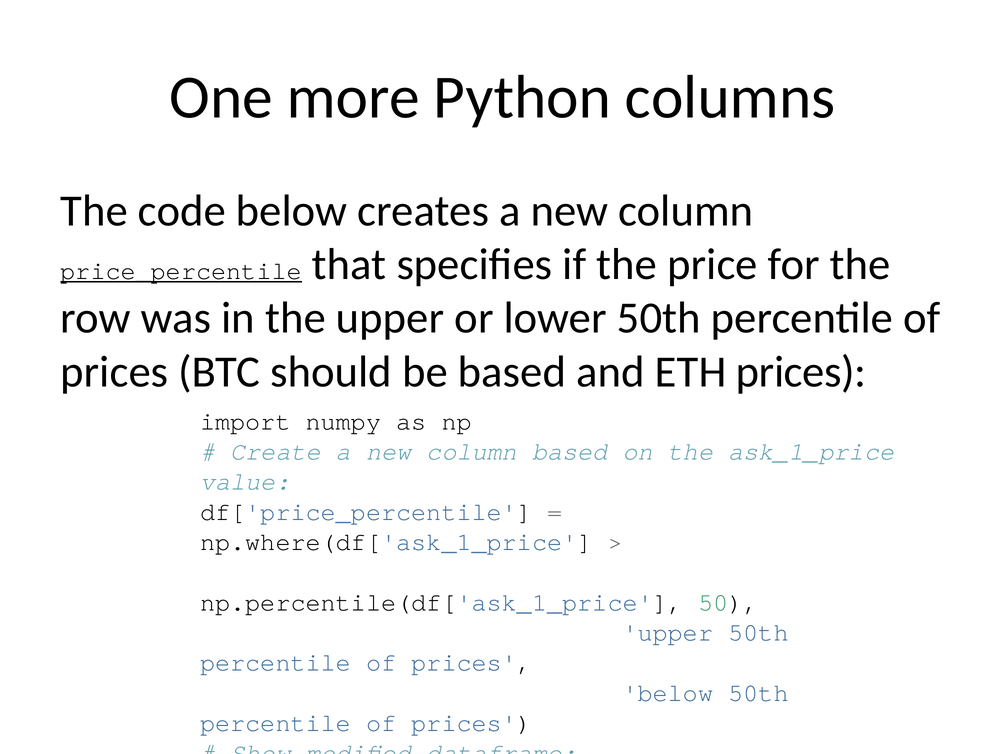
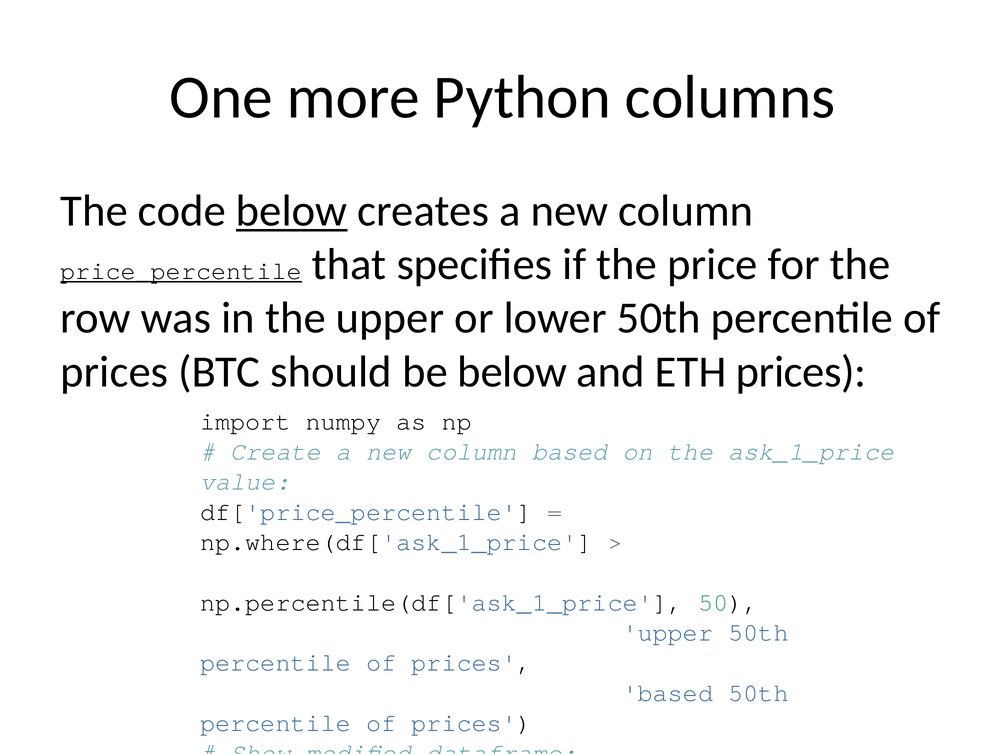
below underline: none -> present (292, 211)
be based: based -> below (512, 372)
below: below -> based (668, 693)
